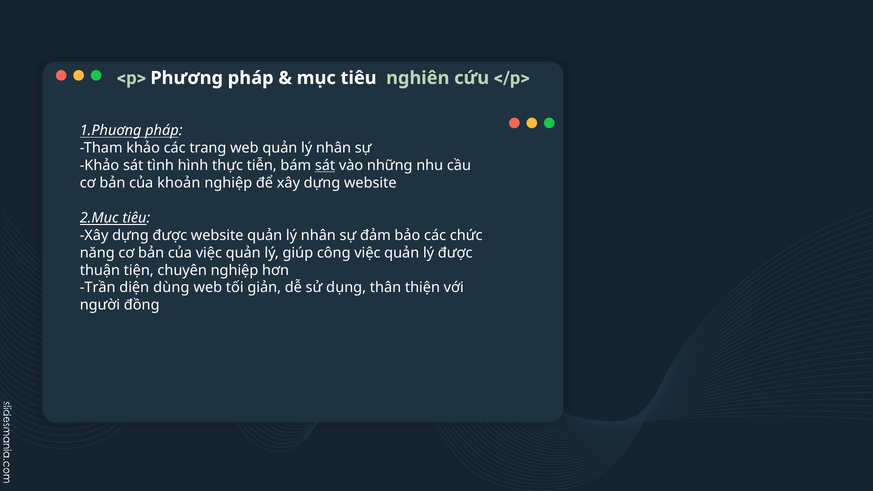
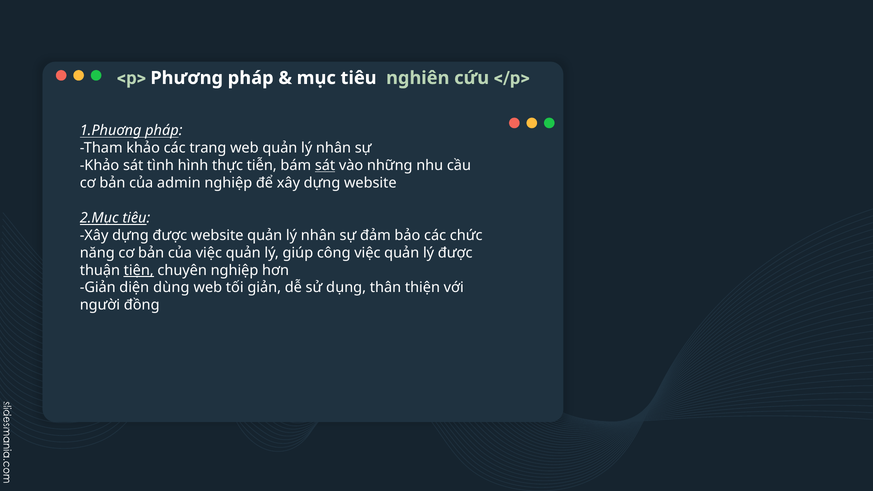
khoản: khoản -> admin (179, 183)
tiện underline: none -> present (139, 270)
Trần: Trần -> Giản (98, 288)
